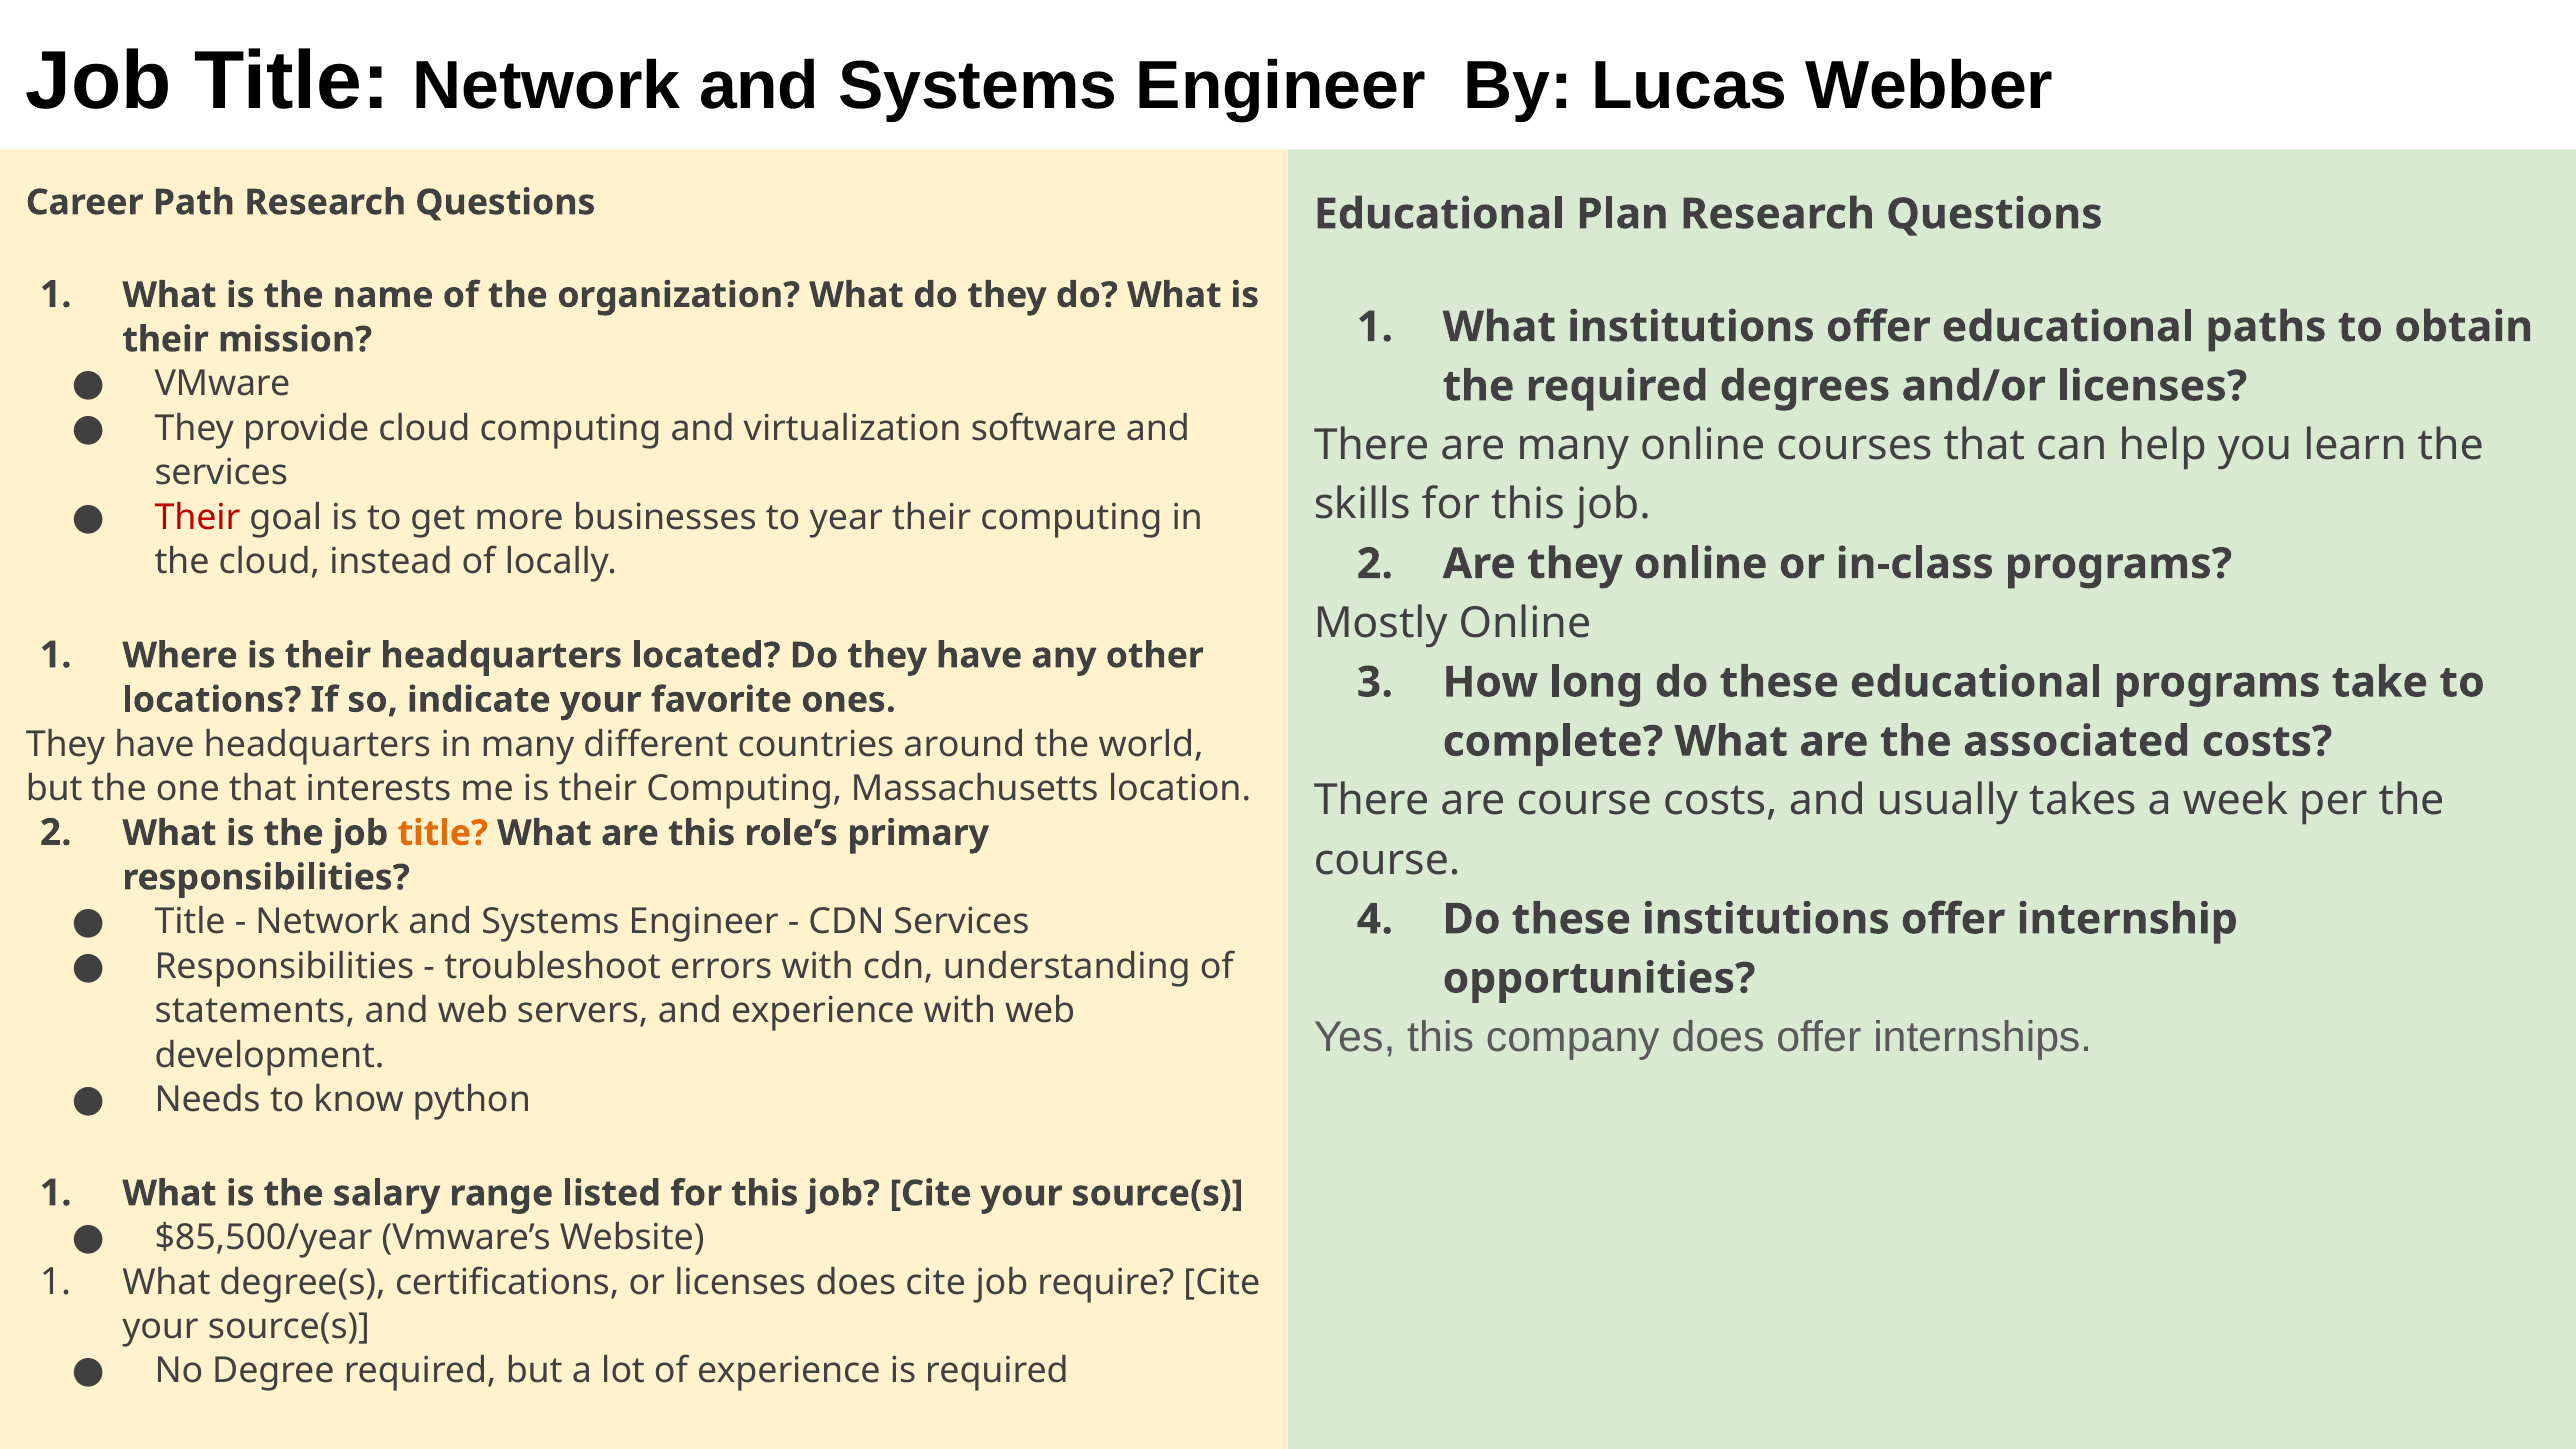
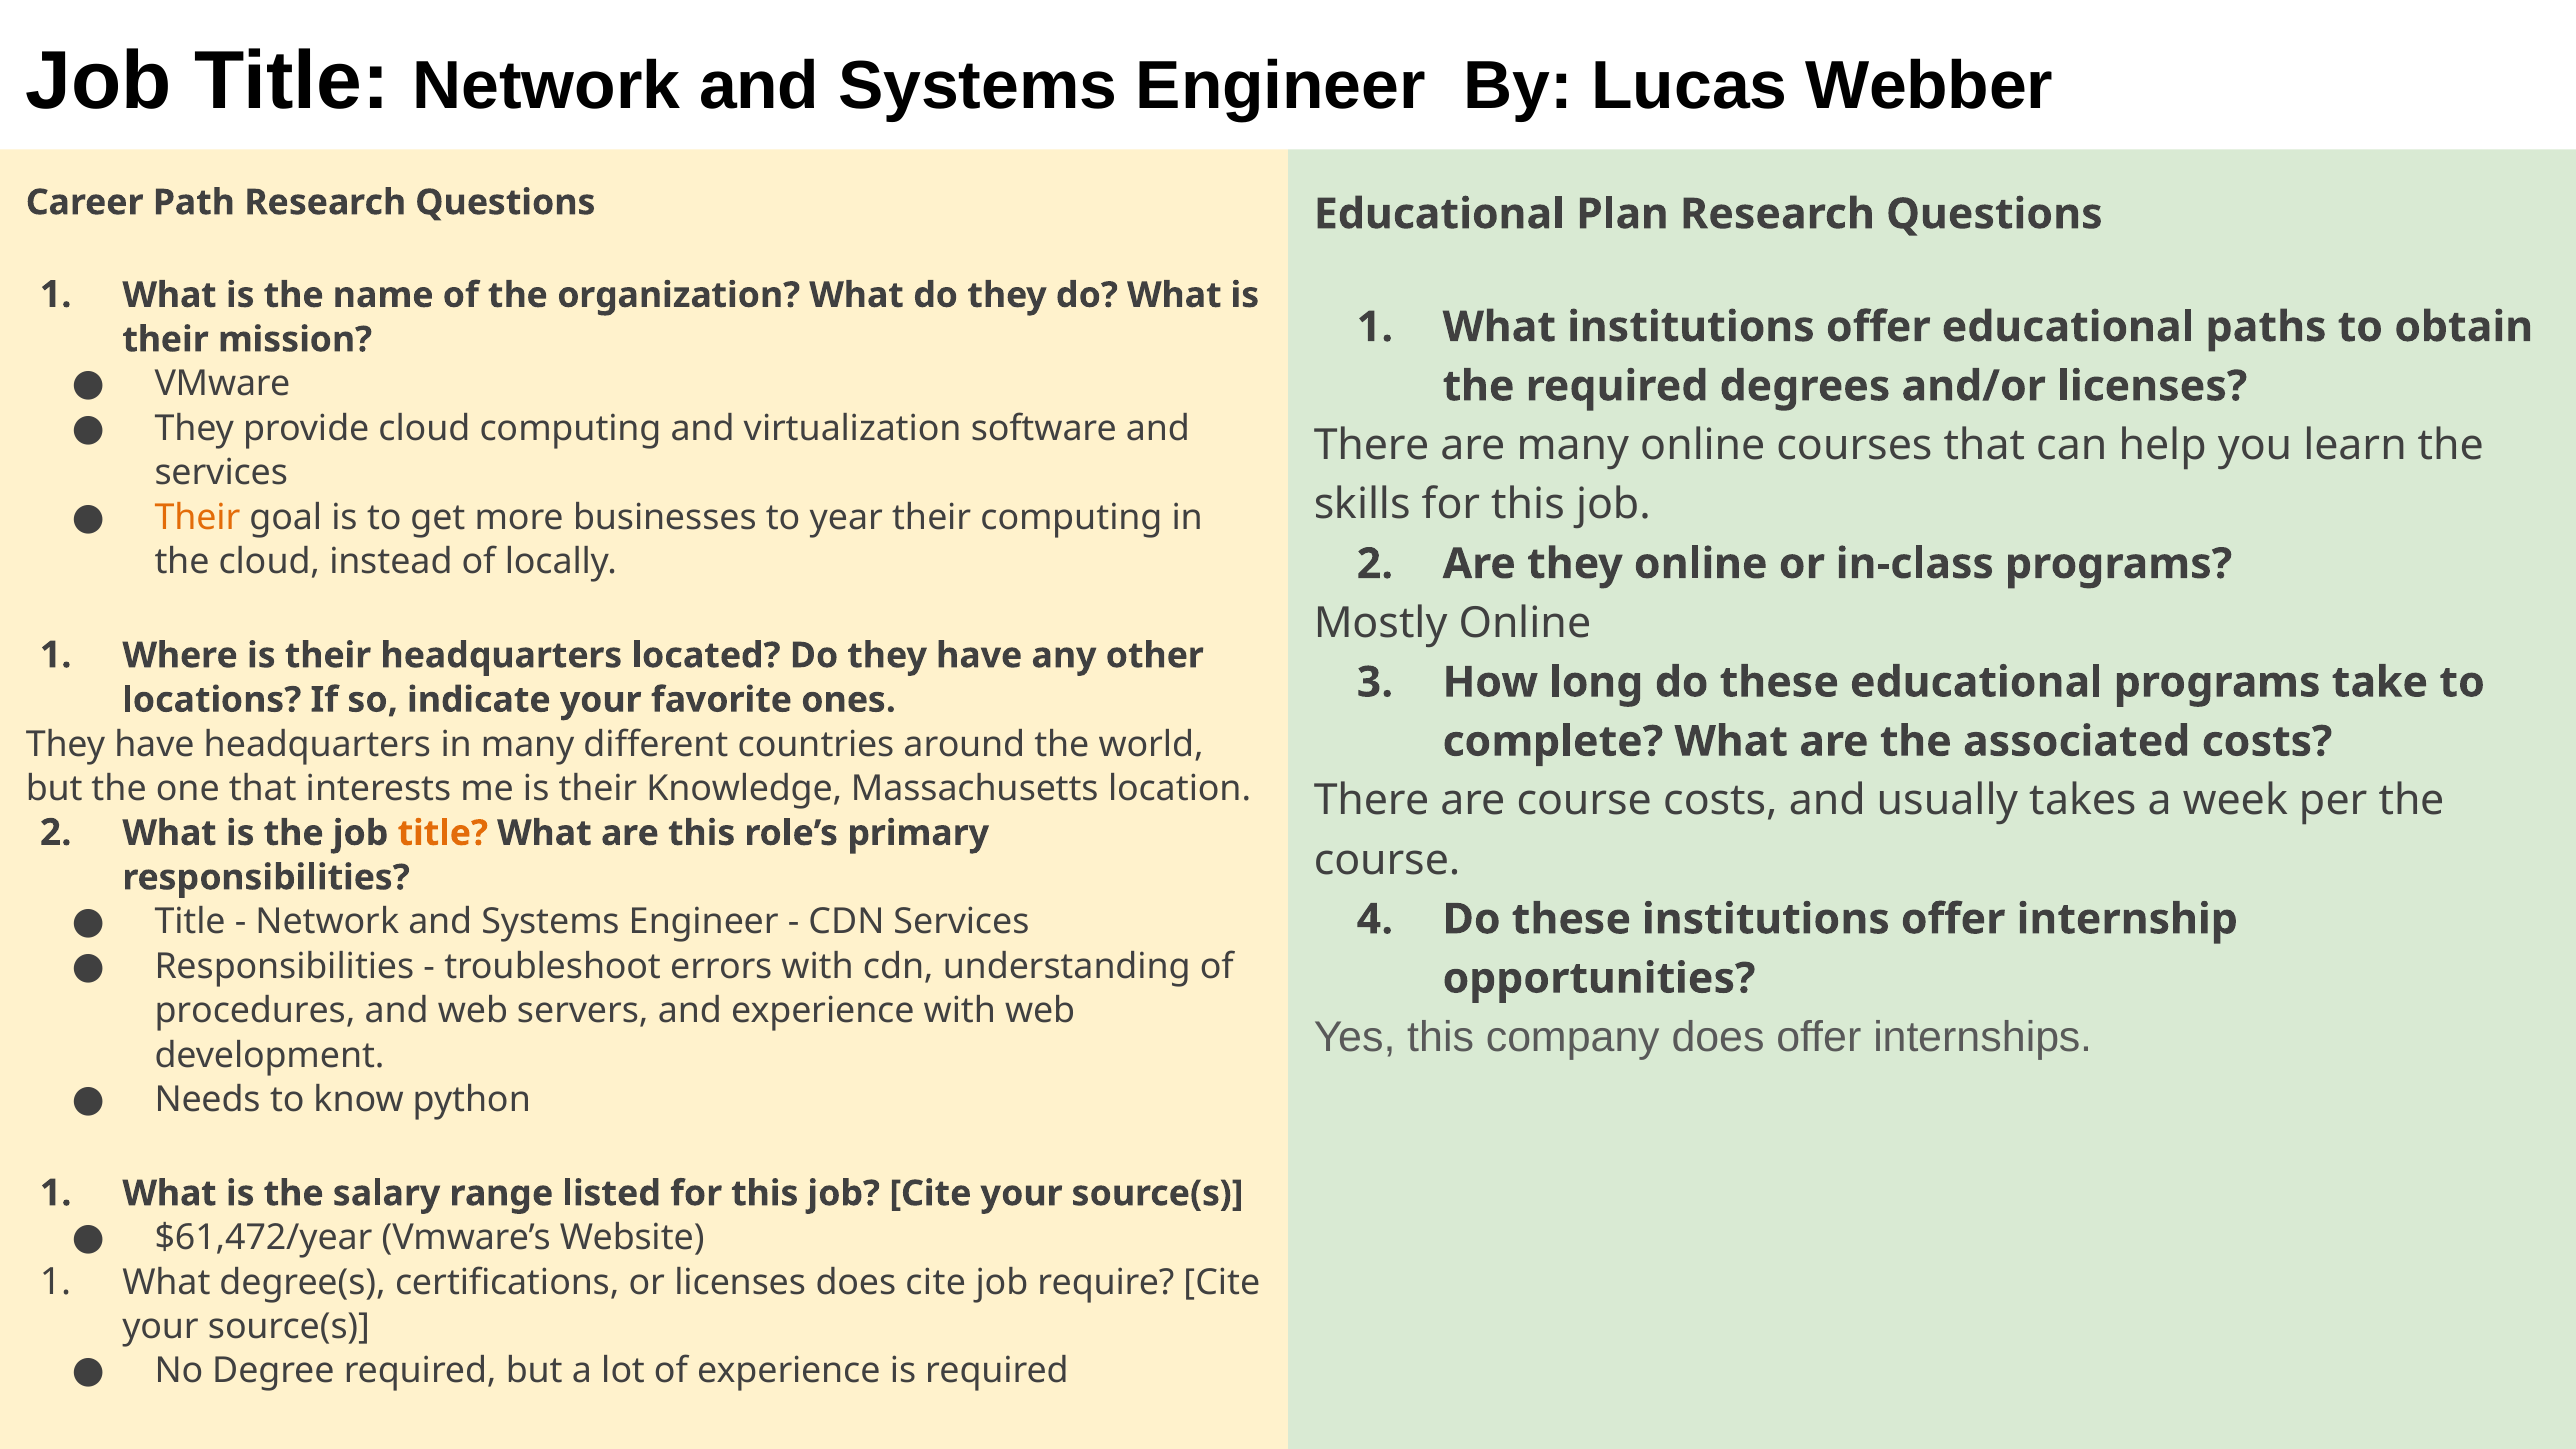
Their colour: red -> orange (197, 517)
is their Computing: Computing -> Knowledge (744, 789)
statements: statements -> procedures (255, 1011)
$85,500/year: $85,500/year -> $61,472/year (263, 1238)
